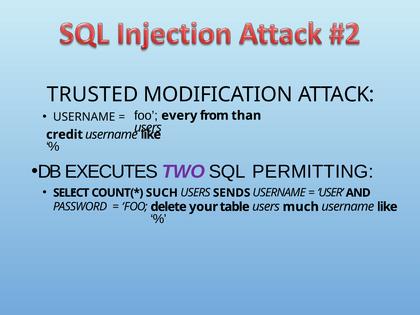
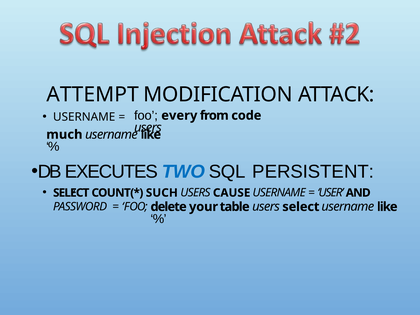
TRUSTED: TRUSTED -> ATTEMPT (93, 95)
than: than -> code (246, 115)
credit: credit -> much (64, 135)
TWO colour: purple -> blue (183, 172)
PERMITTING: PERMITTING -> PERSISTENT (313, 172)
SENDS: SENDS -> CAUSE (232, 193)
users much: much -> select (301, 207)
